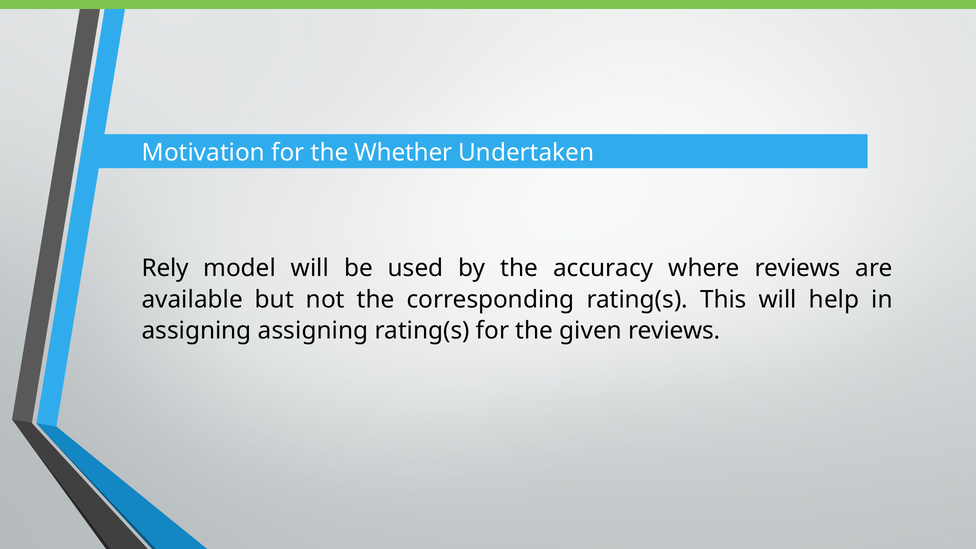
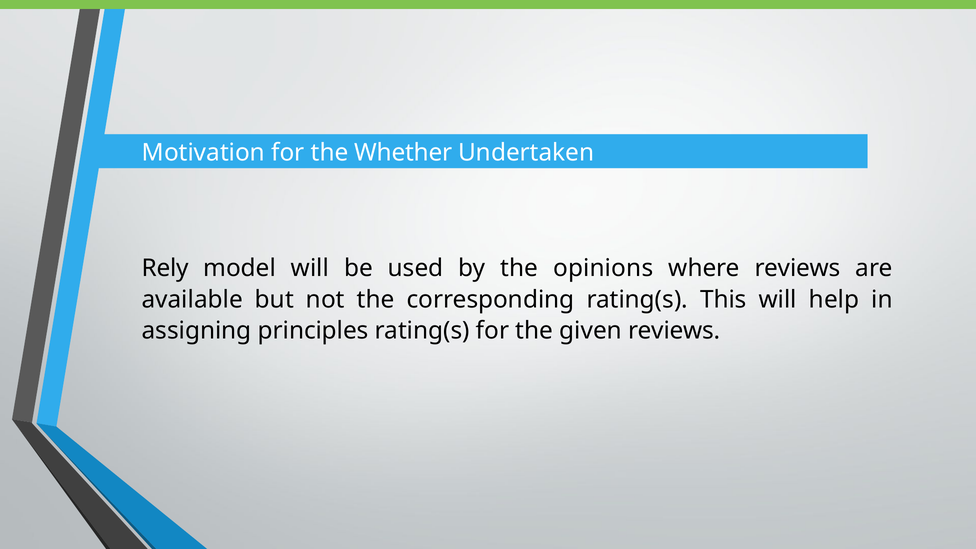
accuracy: accuracy -> opinions (603, 268)
assigning assigning: assigning -> principles (313, 331)
